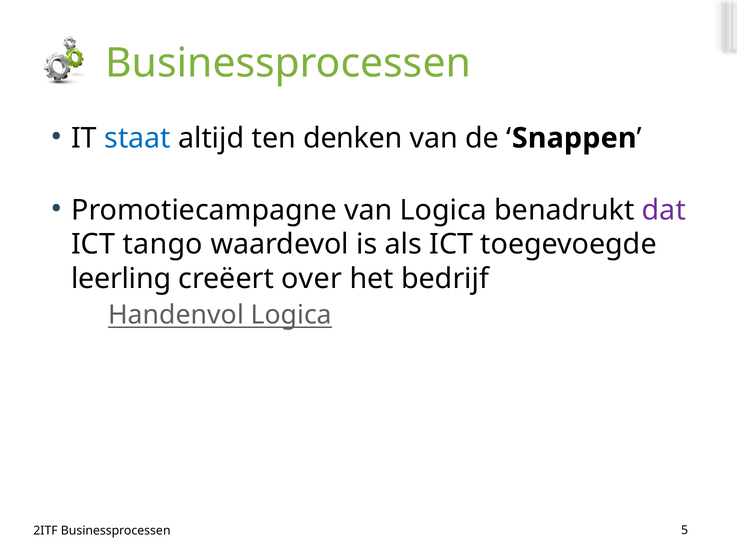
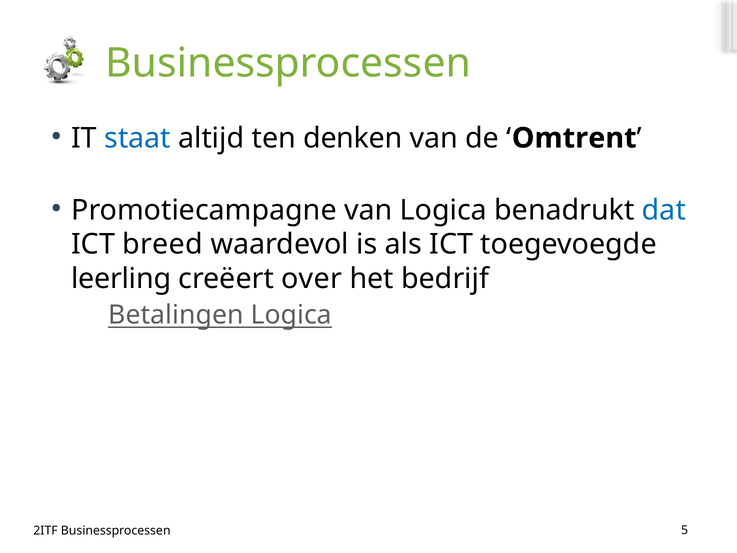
Snappen: Snappen -> Omtrent (574, 138)
dat colour: purple -> blue (664, 210)
tango: tango -> breed (163, 244)
Handenvol: Handenvol -> Betalingen (176, 315)
